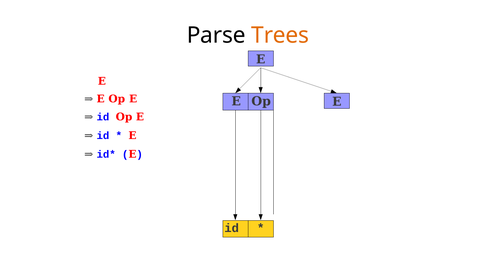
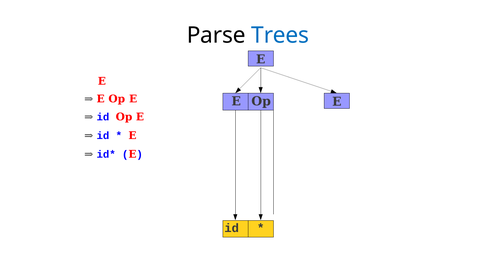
Trees colour: orange -> blue (280, 35)
